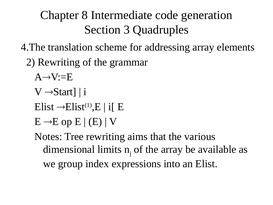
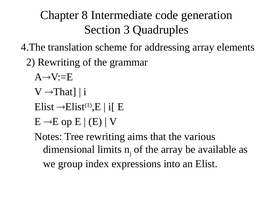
Start: Start -> That (65, 92)
